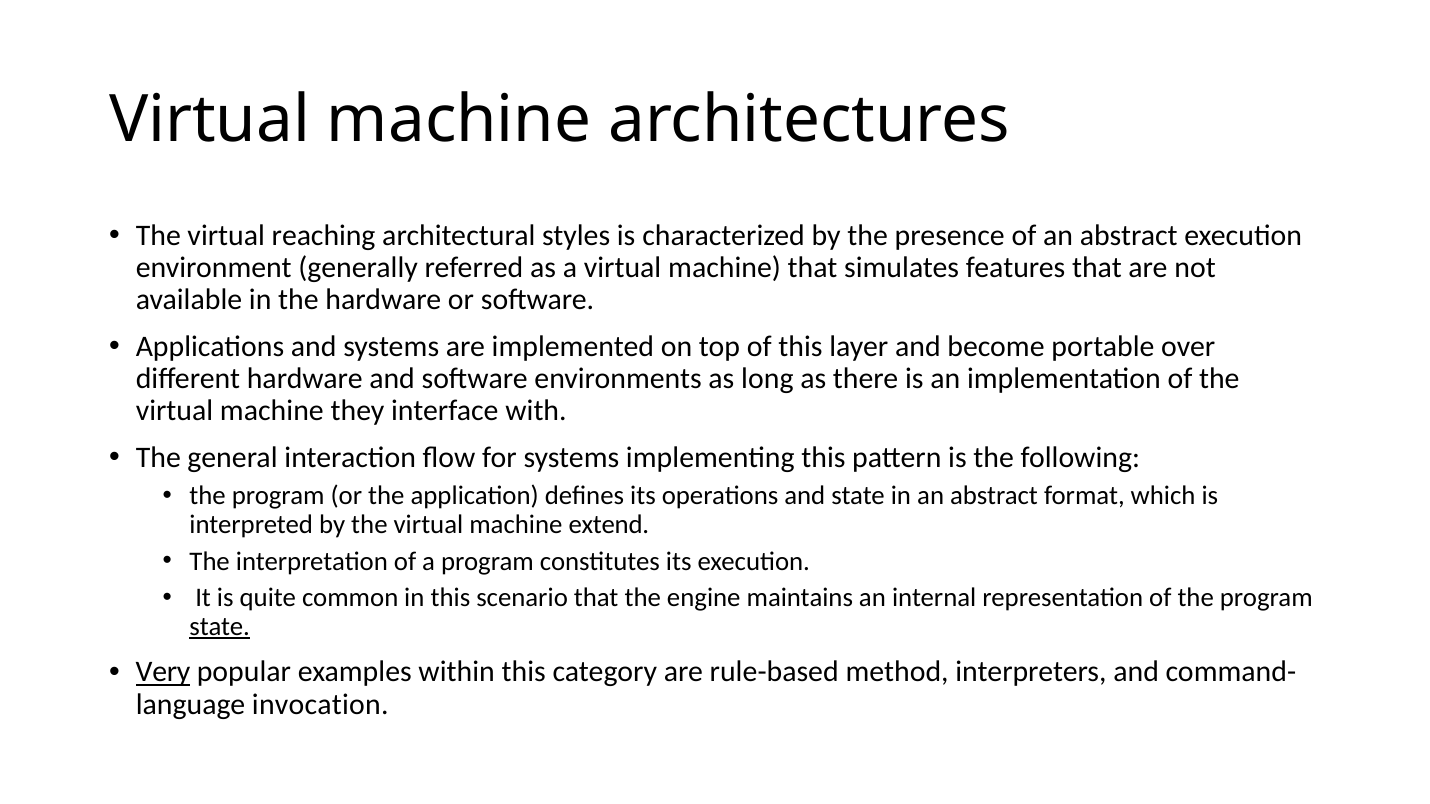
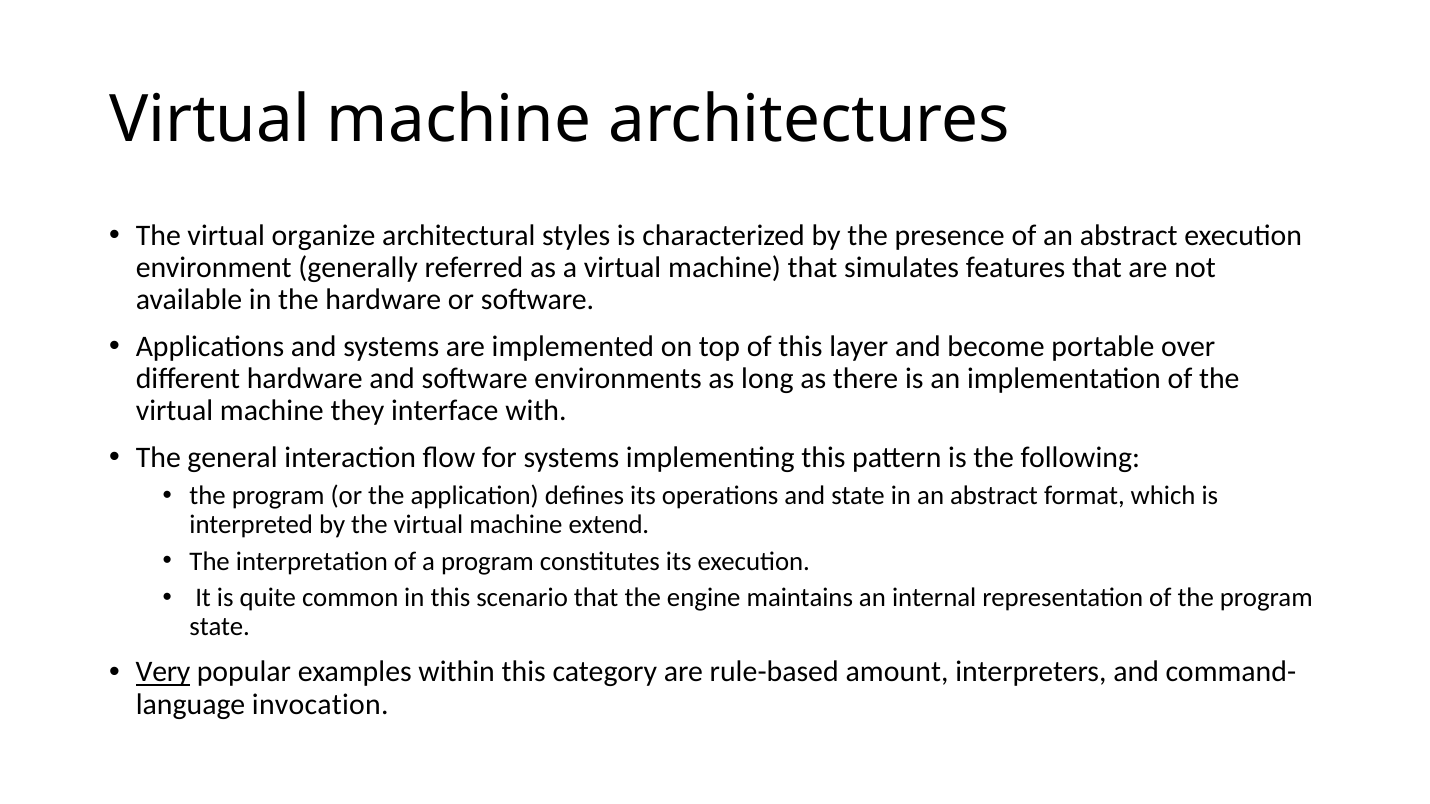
reaching: reaching -> organize (324, 235)
state underline: present -> none (220, 627)
method: method -> amount (897, 672)
